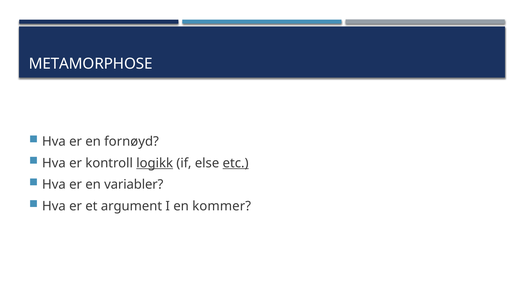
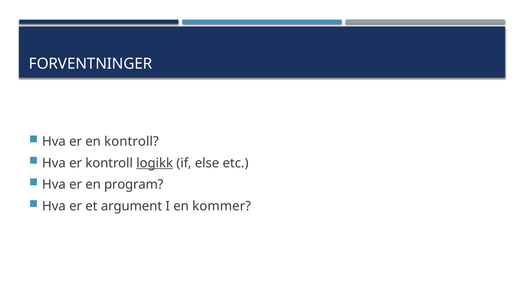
METAMORPHOSE: METAMORPHOSE -> FORVENTNINGER (91, 64)
en fornøyd: fornøyd -> kontroll (131, 141)
etc underline: present -> none (236, 163)
variabler: variabler -> program (134, 184)
